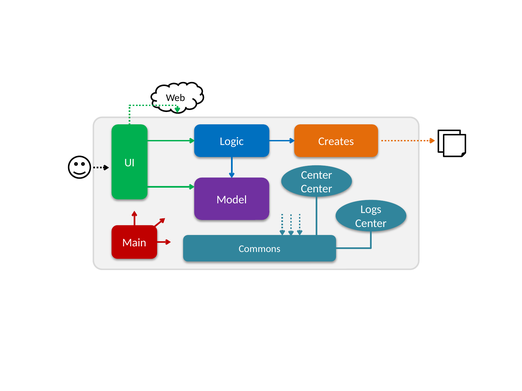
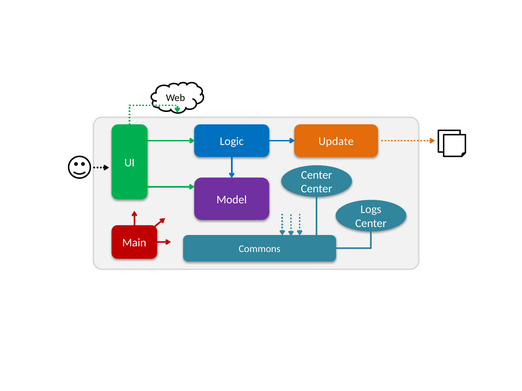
Creates: Creates -> Update (336, 142)
